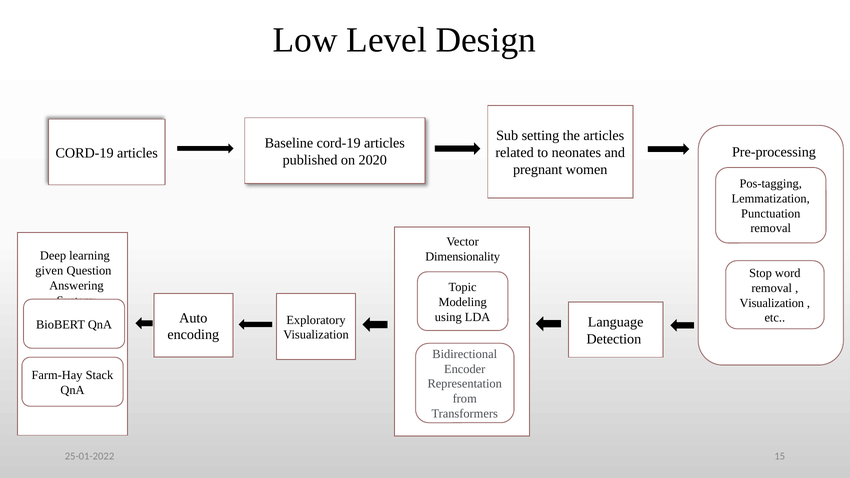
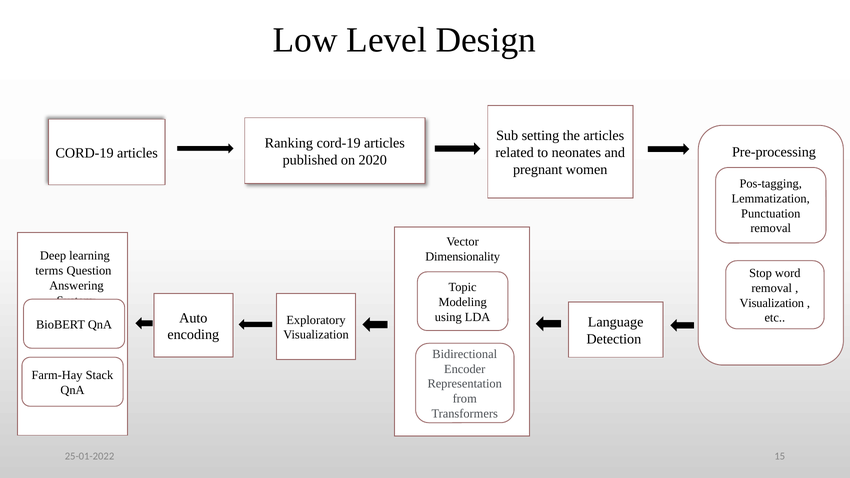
Baseline: Baseline -> Ranking (289, 143)
given: given -> terms (49, 271)
